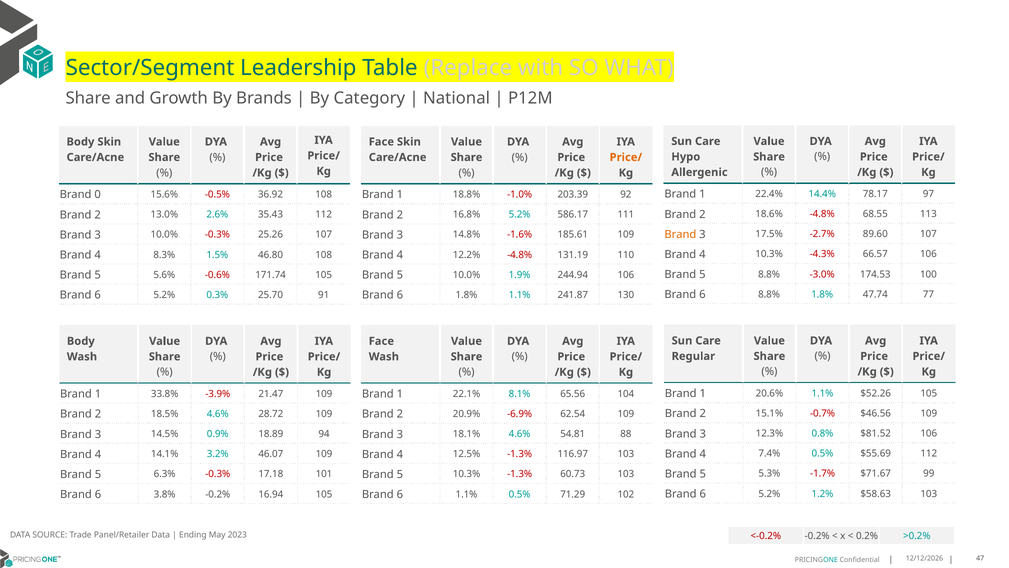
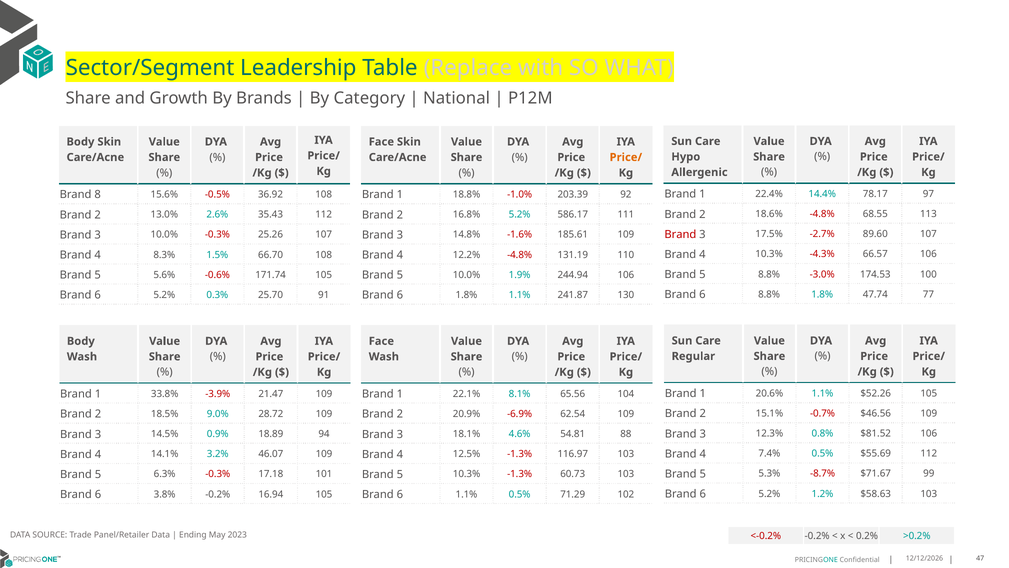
0: 0 -> 8 (98, 195)
Brand colour: orange -> red (680, 234)
46.80: 46.80 -> 66.70 (271, 255)
18.5% 4.6%: 4.6% -> 9.0% (218, 414)
-1.7%: -1.7% -> -8.7% (823, 473)
